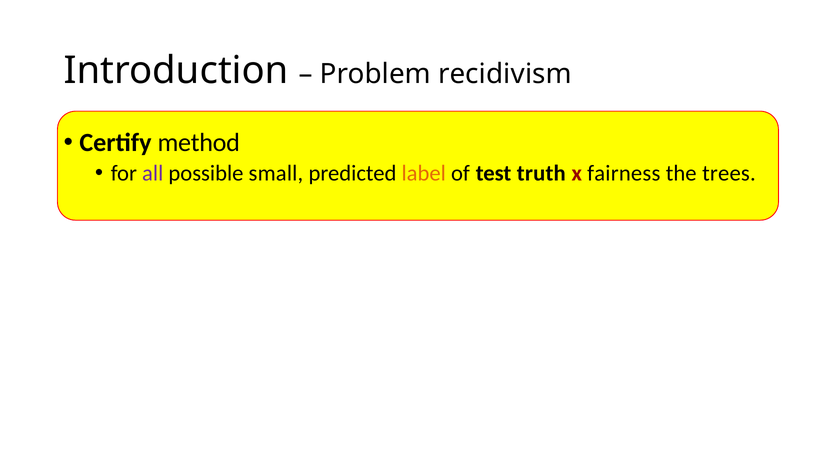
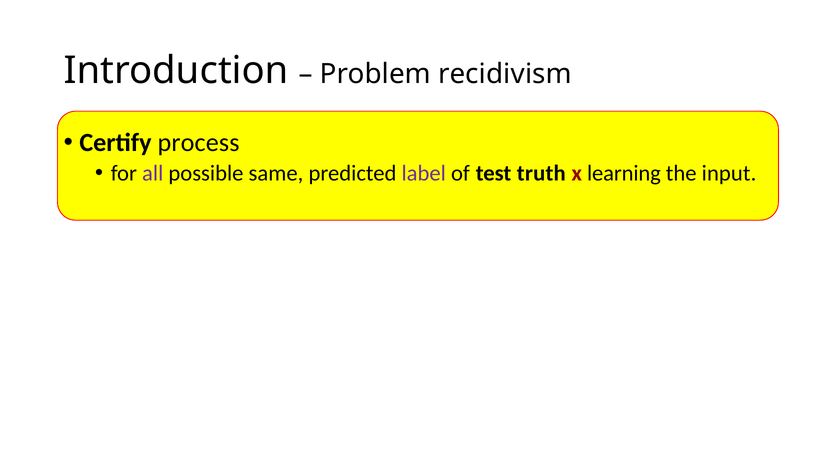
method: method -> process (199, 142)
small: small -> same (276, 173)
label colour: orange -> purple (424, 173)
fairness: fairness -> learning (624, 173)
trees: trees -> input (729, 173)
